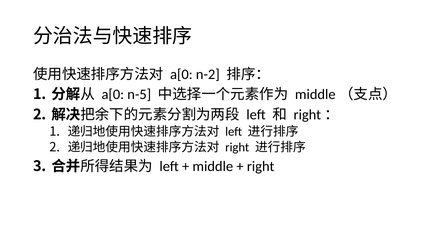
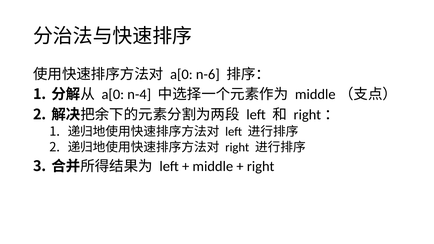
n-2: n-2 -> n-6 (208, 74)
n-5: n-5 -> n-4 (139, 95)
